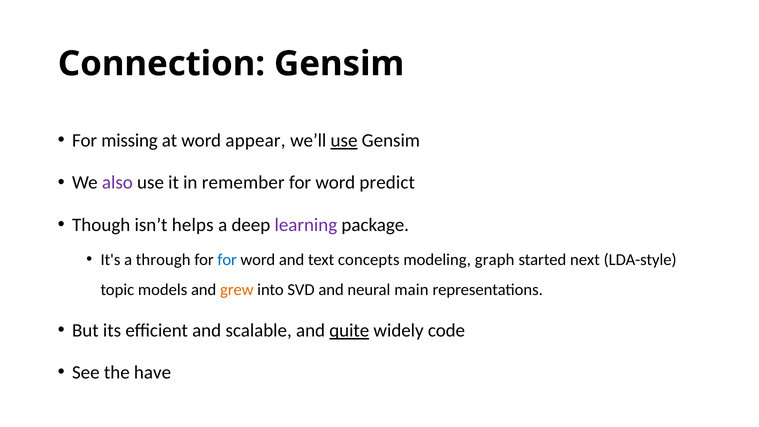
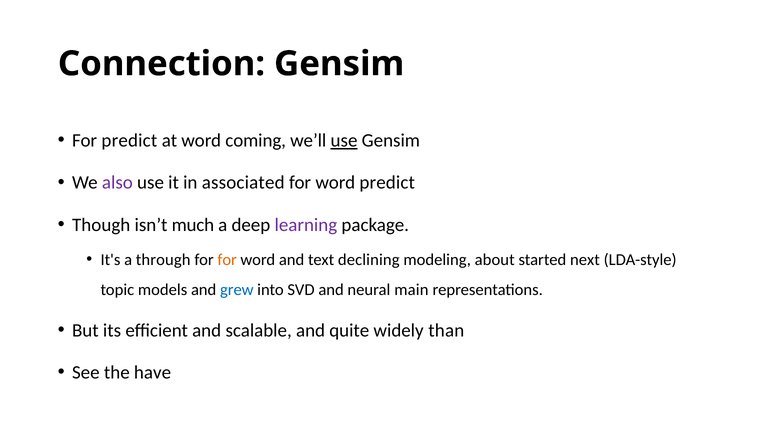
For missing: missing -> predict (129, 141)
appear: appear -> coming (256, 141)
remember: remember -> associated (243, 183)
helps: helps -> much (193, 225)
for colour: blue -> orange (227, 260)
concepts: concepts -> declining (369, 260)
graph: graph -> about (495, 260)
grew colour: orange -> blue (237, 290)
quite underline: present -> none (349, 330)
code: code -> than (446, 330)
